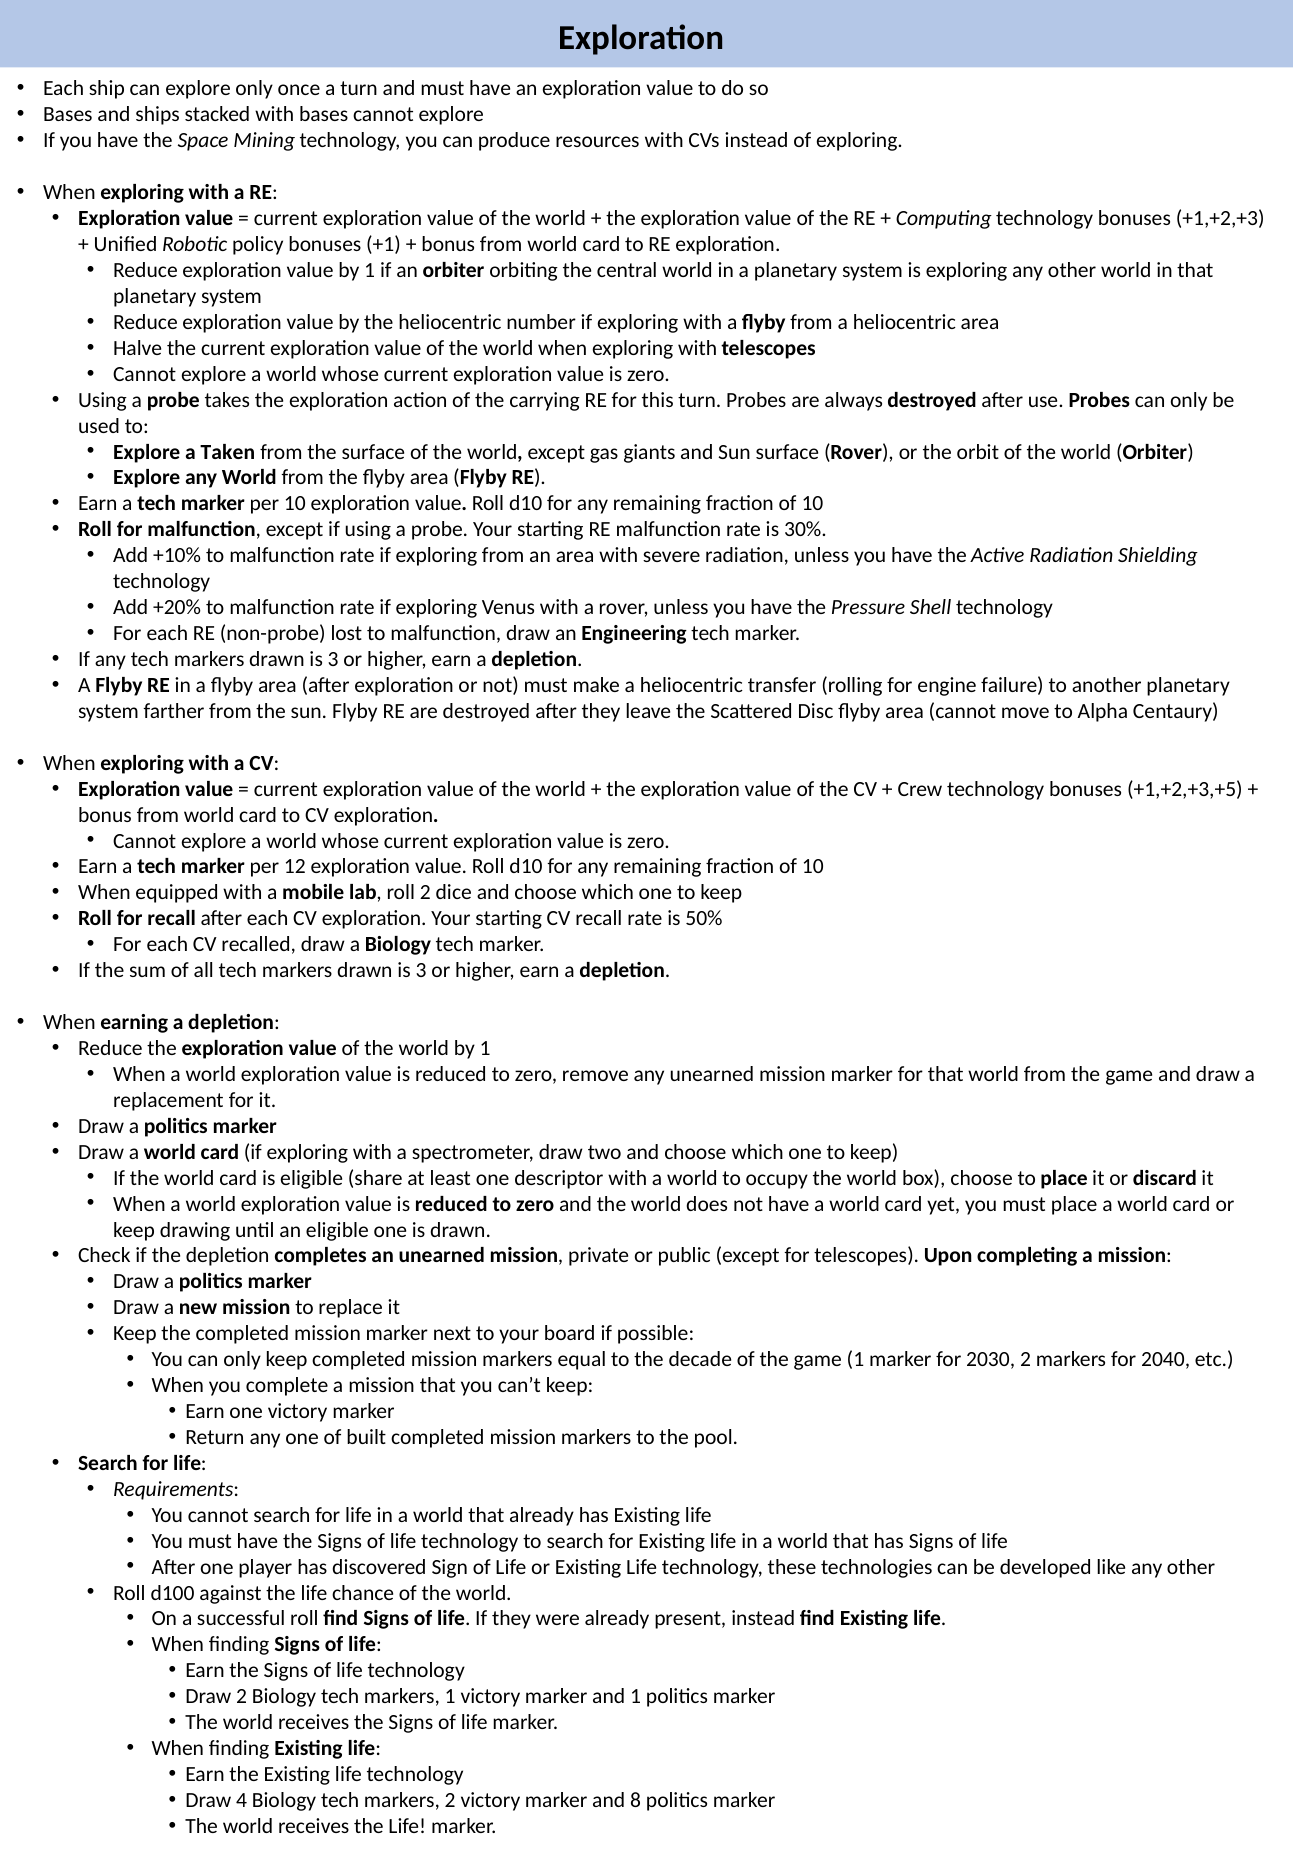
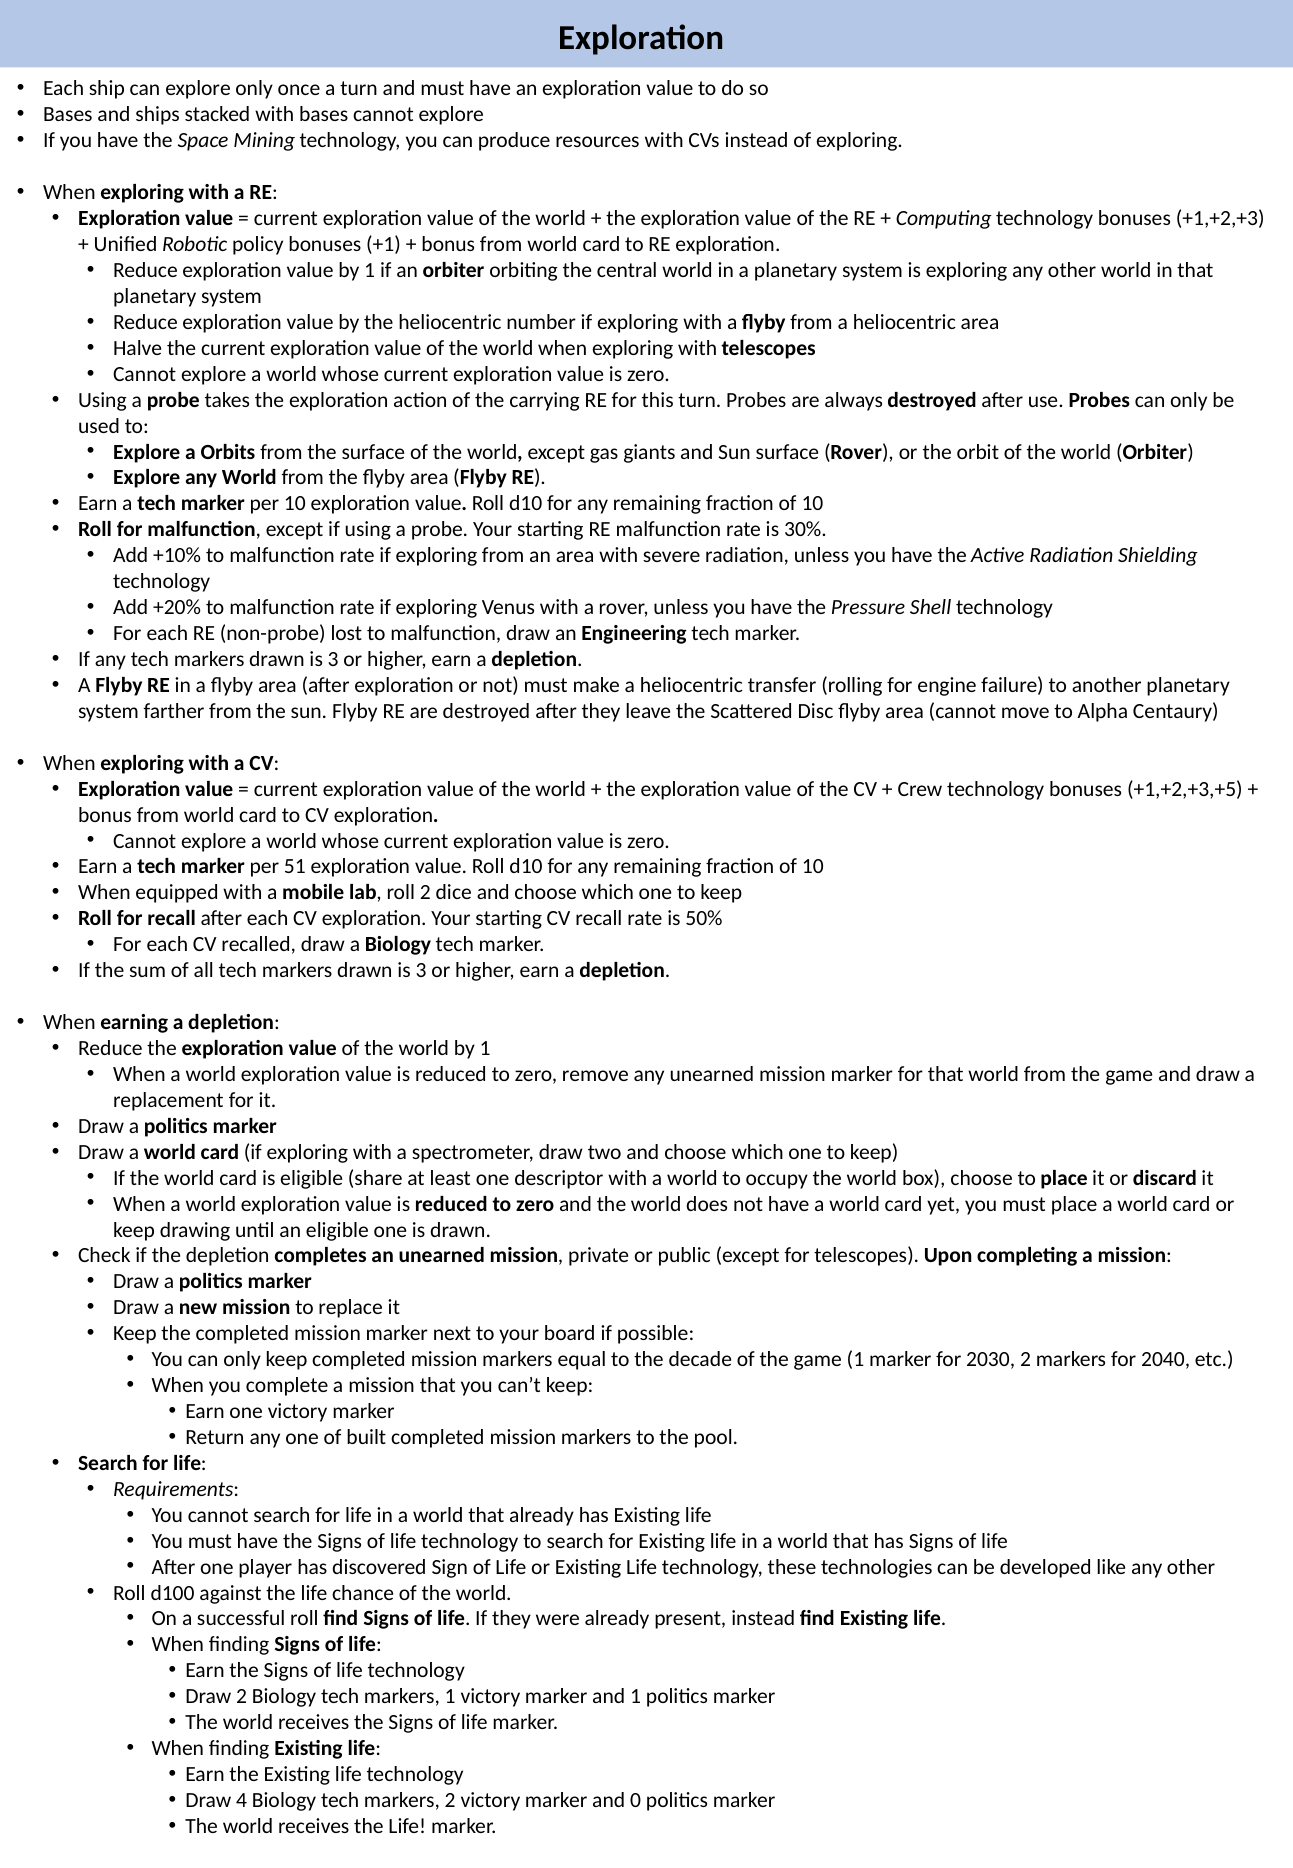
Taken: Taken -> Orbits (228, 452)
12: 12 -> 51 (295, 867)
8: 8 -> 0 (636, 1800)
